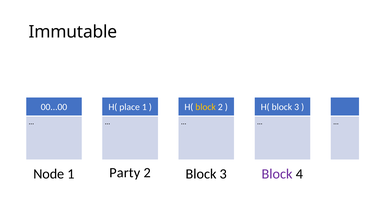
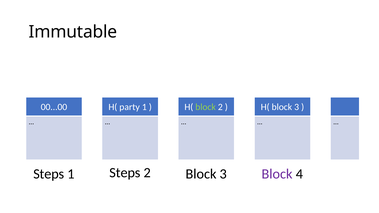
place: place -> party (130, 107)
block colour: yellow -> light green (206, 107)
Node: Node -> Steps (49, 174)
1 Party: Party -> Steps (125, 173)
